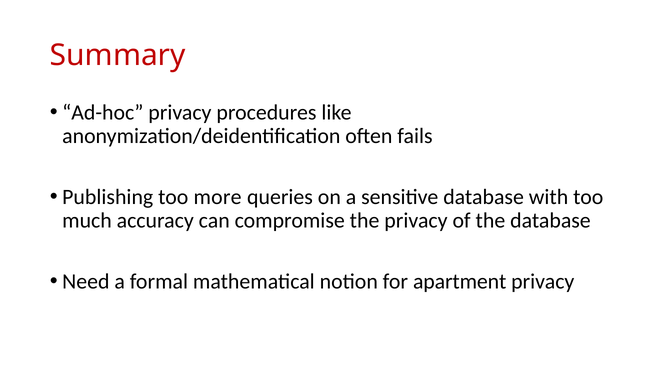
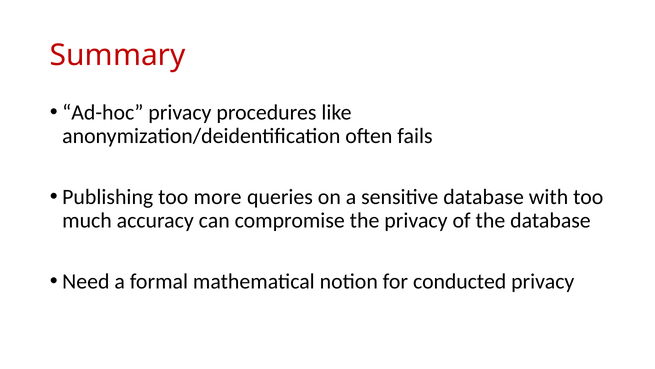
apartment: apartment -> conducted (460, 281)
